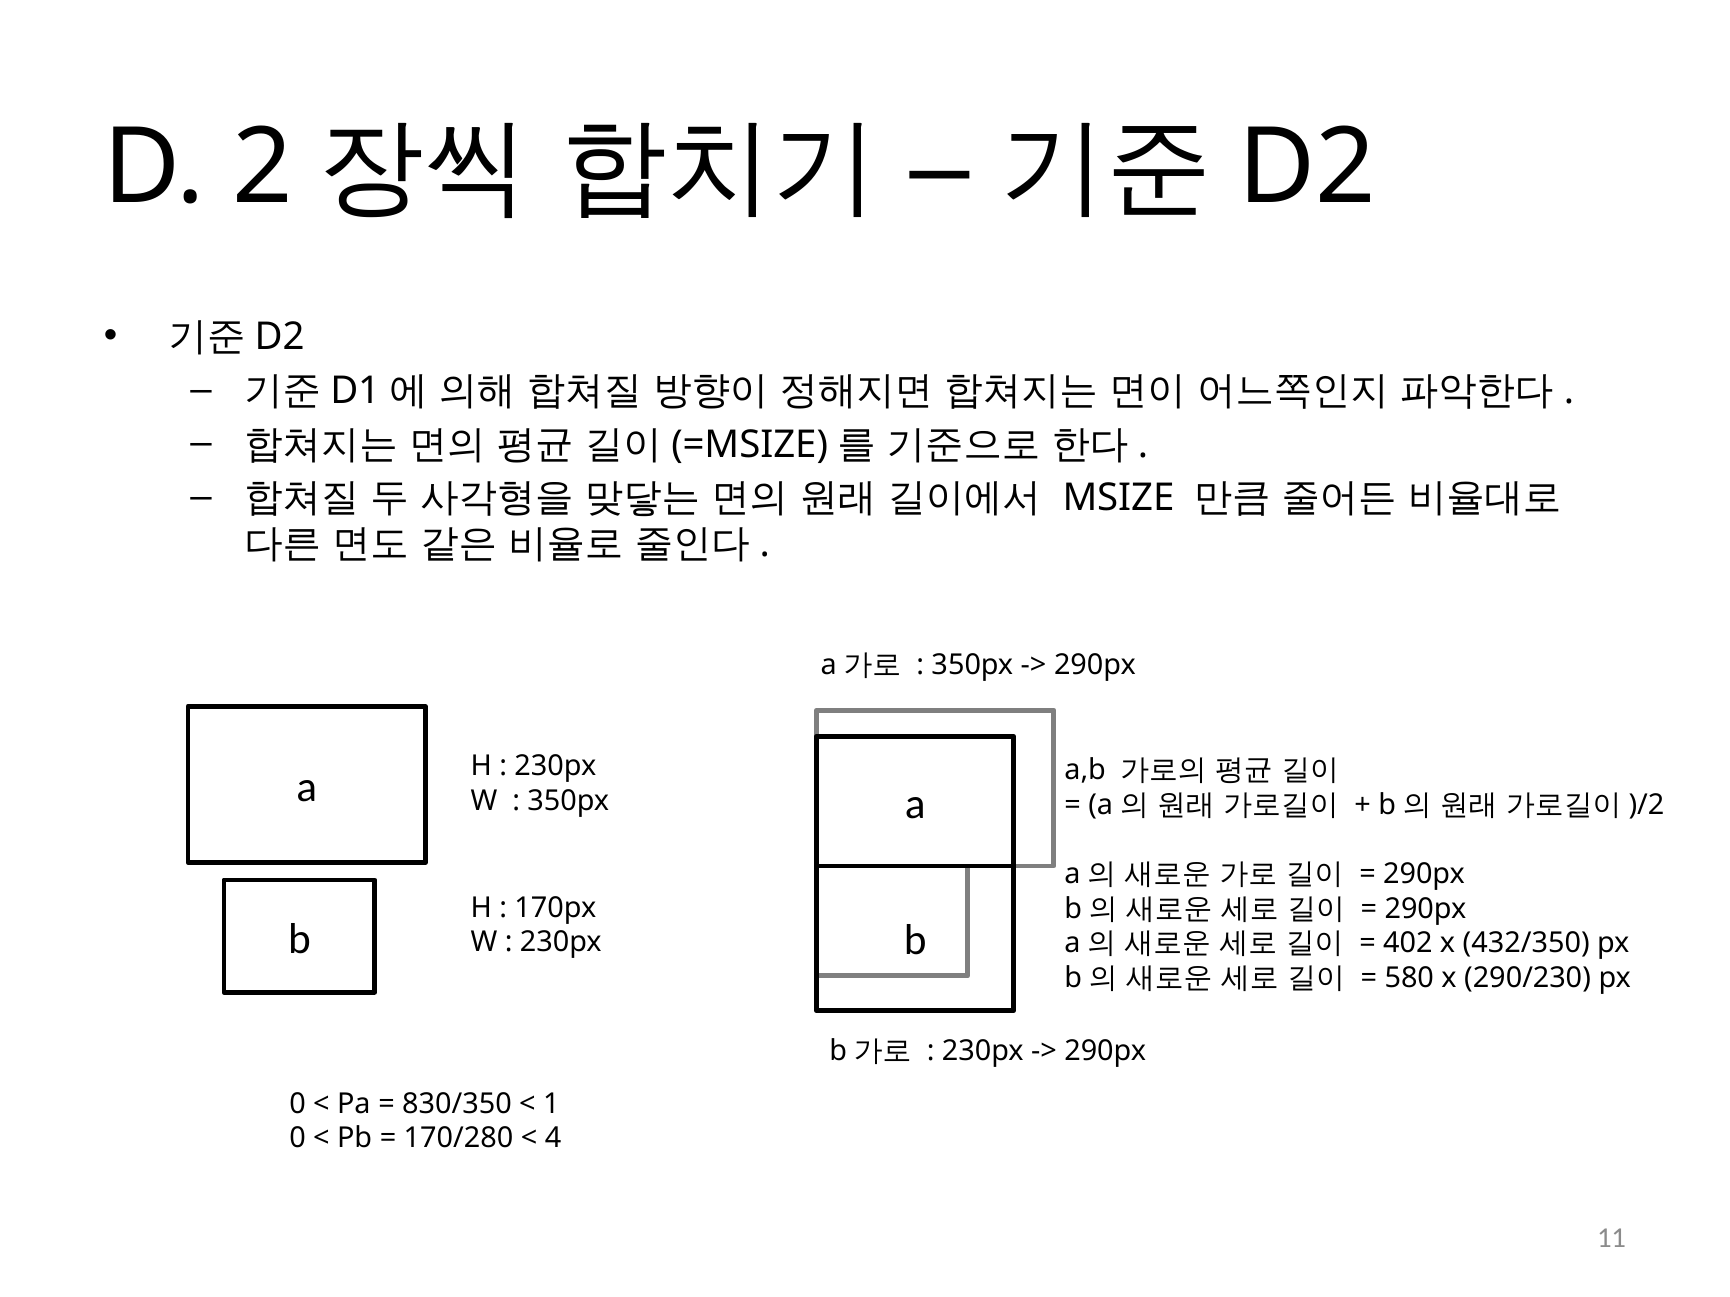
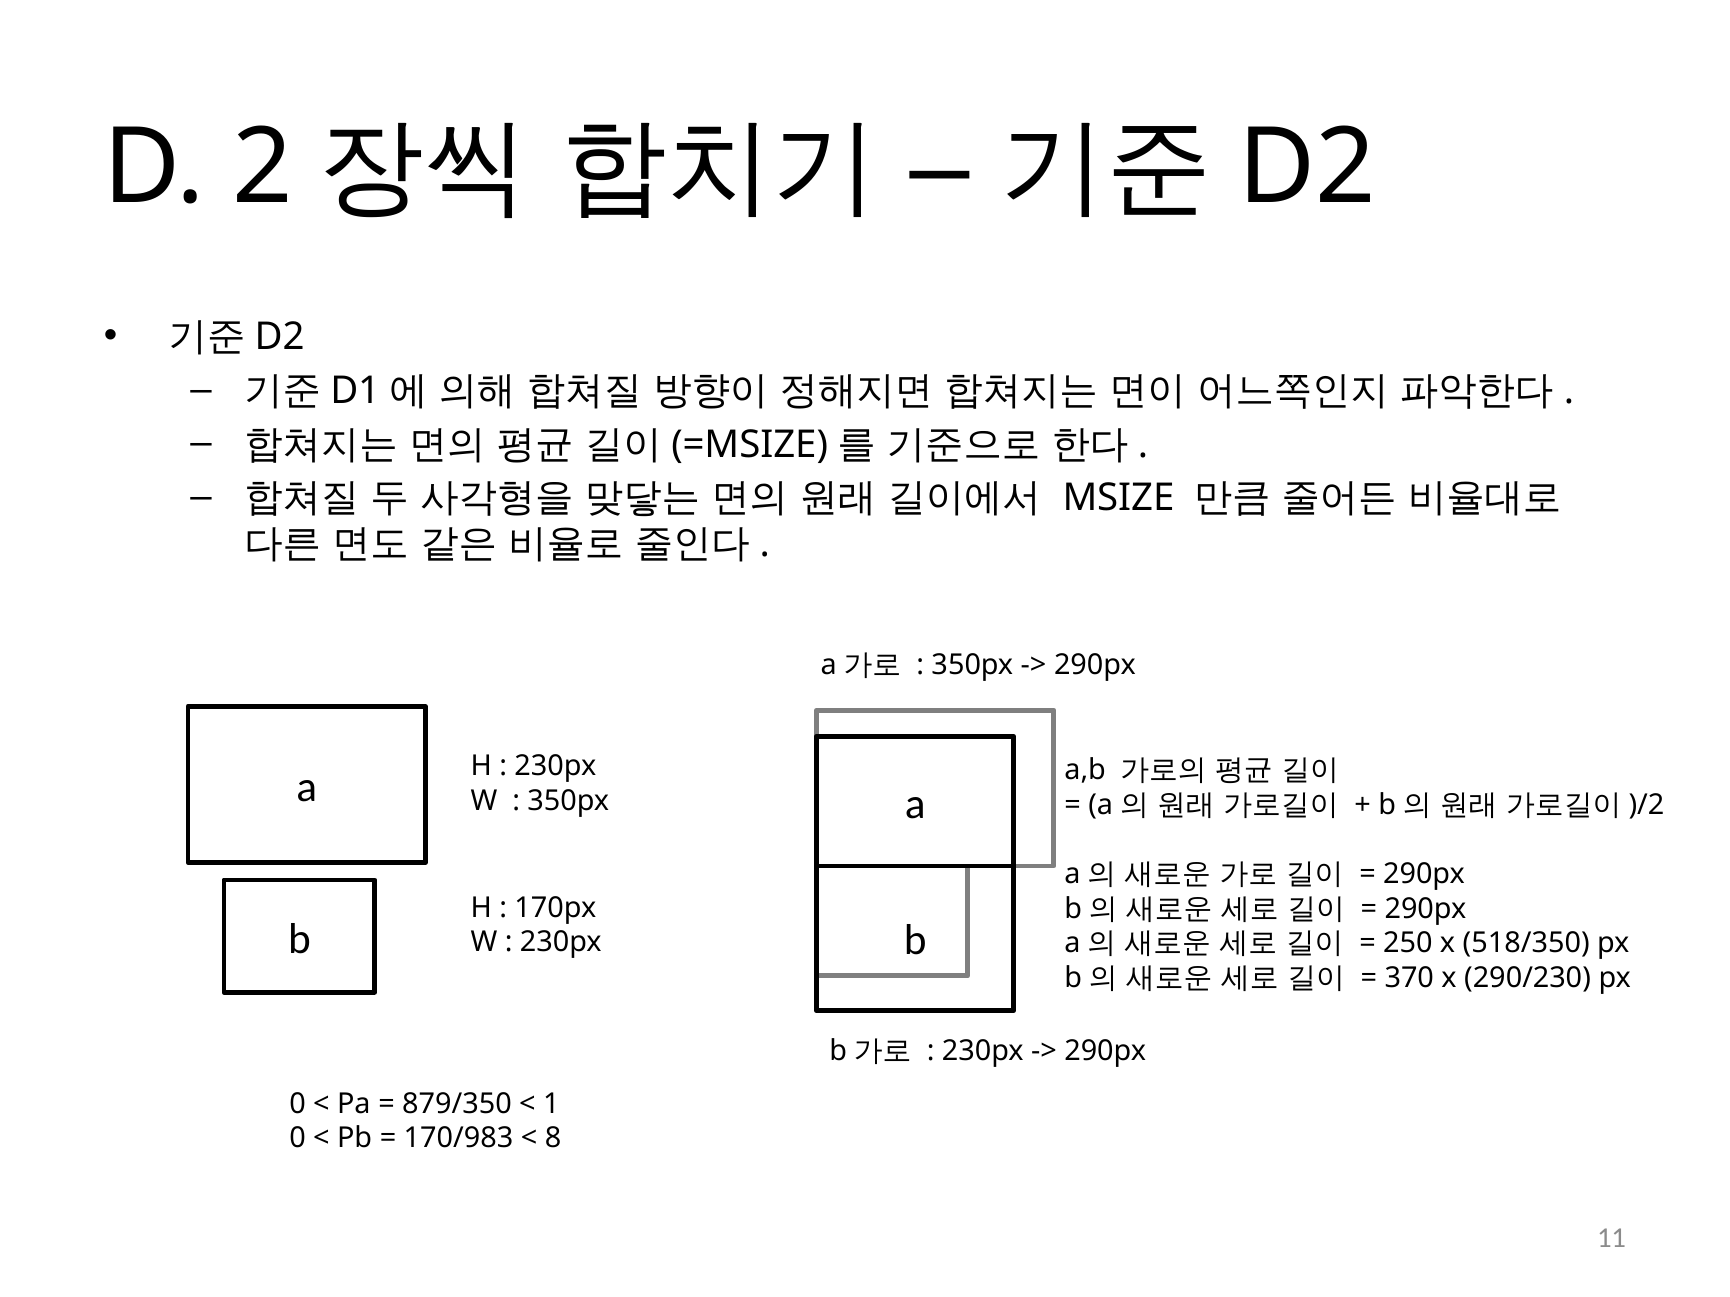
402: 402 -> 250 (1408, 944)
432/350: 432/350 -> 518/350 (1526, 944)
580: 580 -> 370 (1409, 978)
830/350: 830/350 -> 879/350 (457, 1104)
170/280: 170/280 -> 170/983 (458, 1139)
4: 4 -> 8 (553, 1139)
